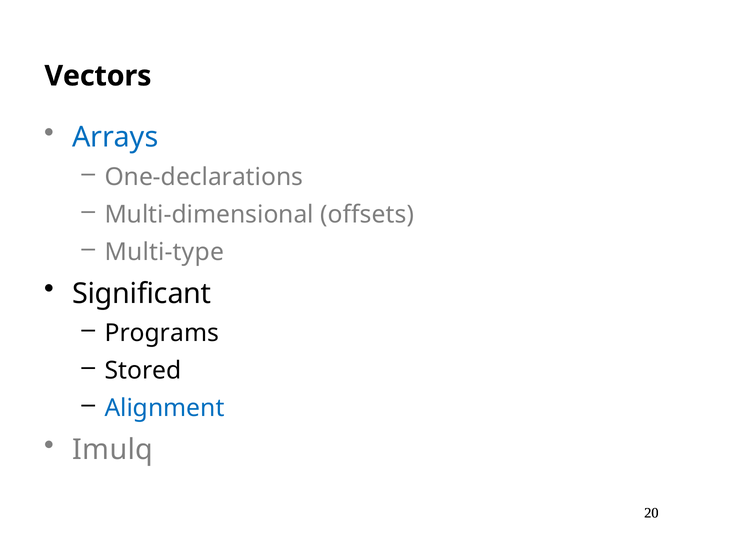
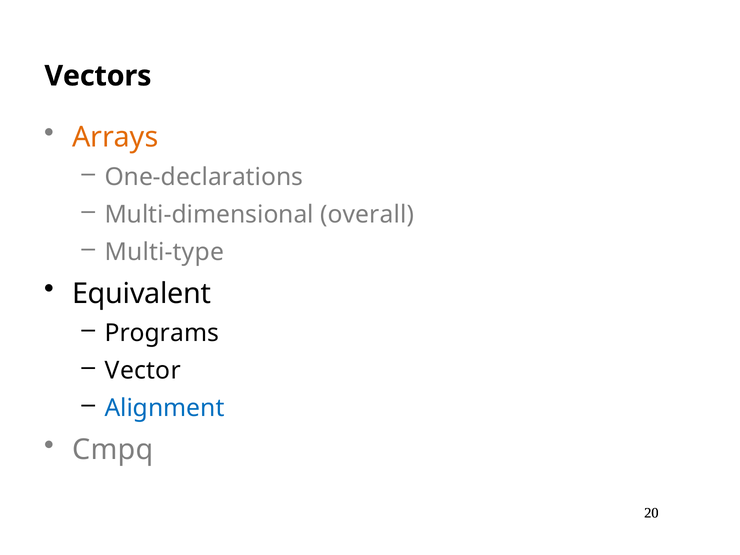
Arrays colour: blue -> orange (115, 137)
offsets: offsets -> overall (367, 215)
Significant: Significant -> Equivalent (142, 294)
Stored: Stored -> Vector (143, 371)
Imulq: Imulq -> Cmpq (113, 450)
